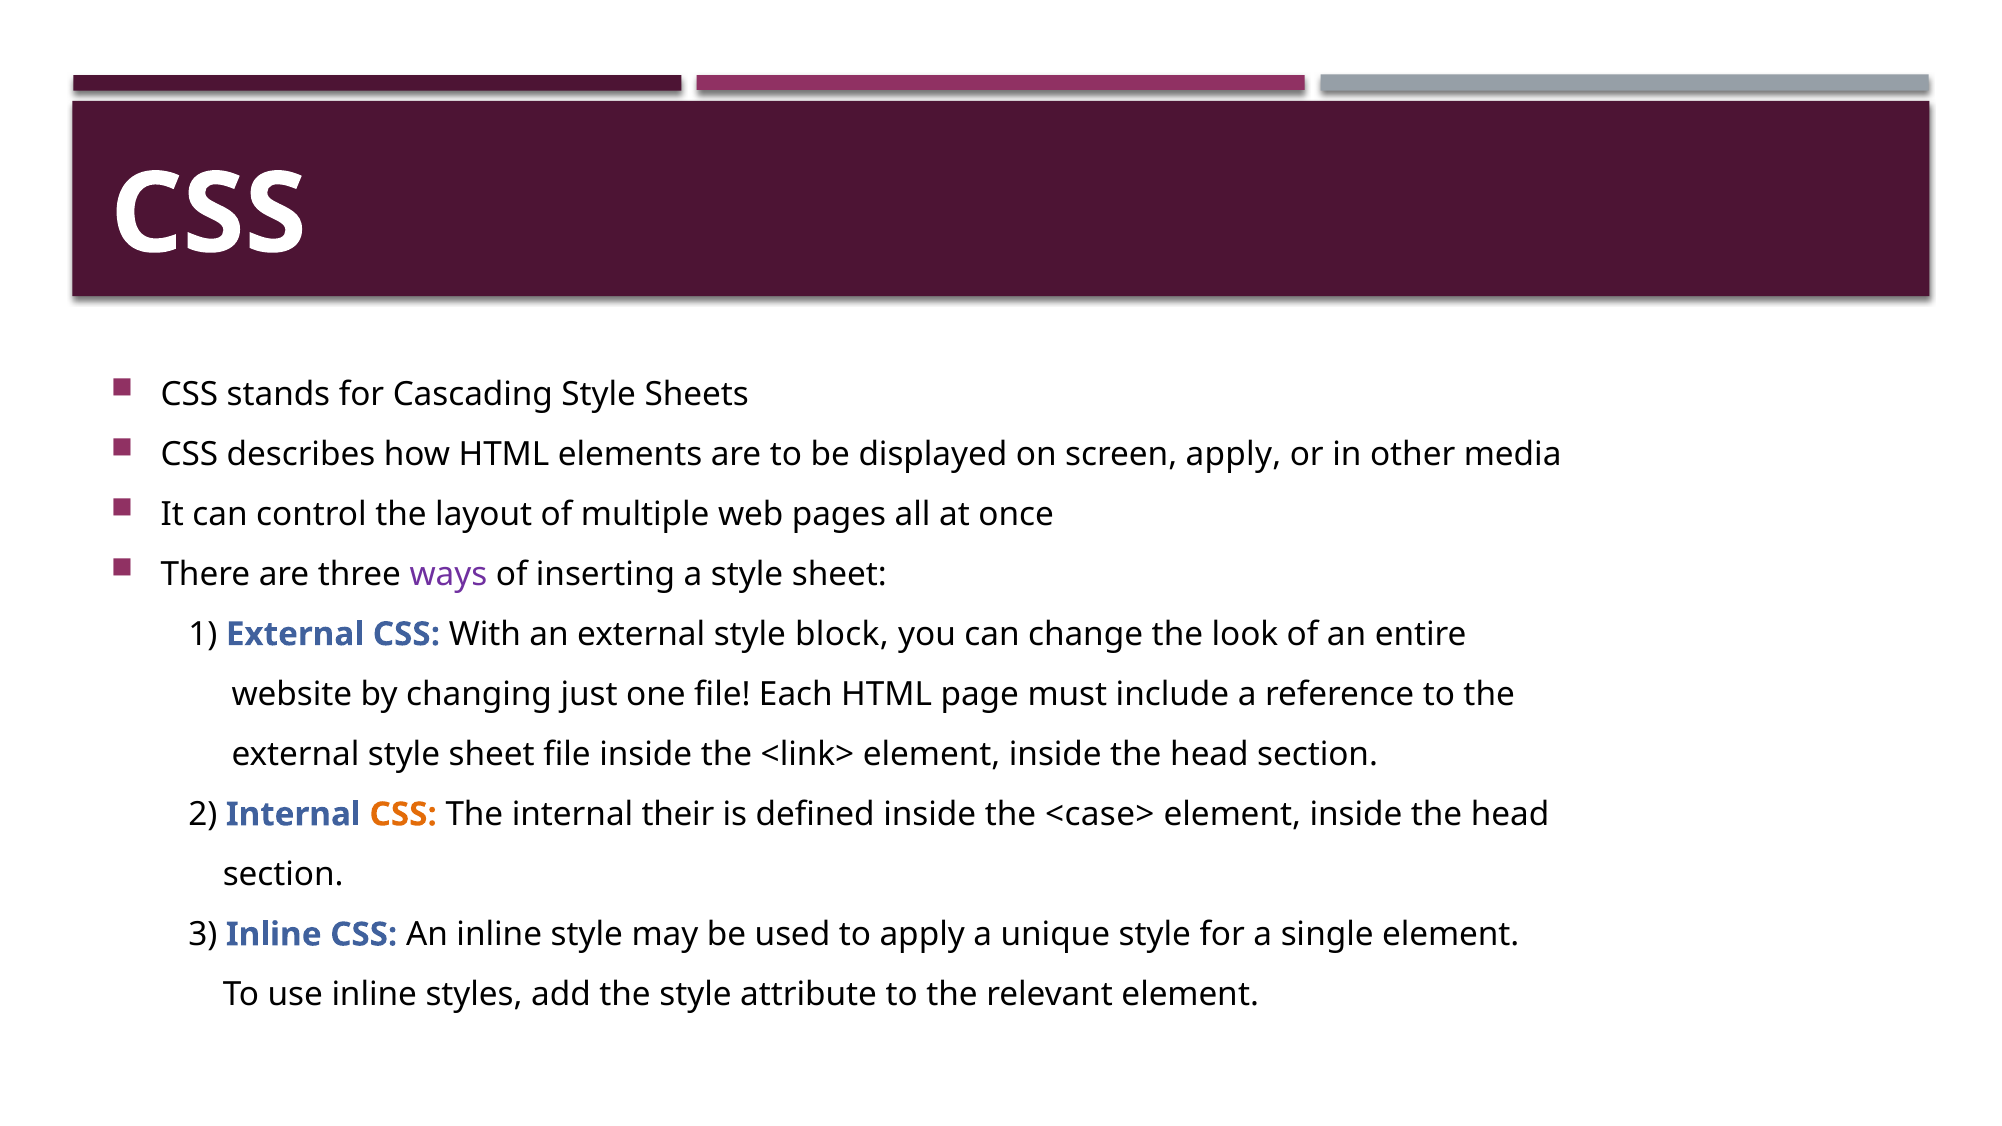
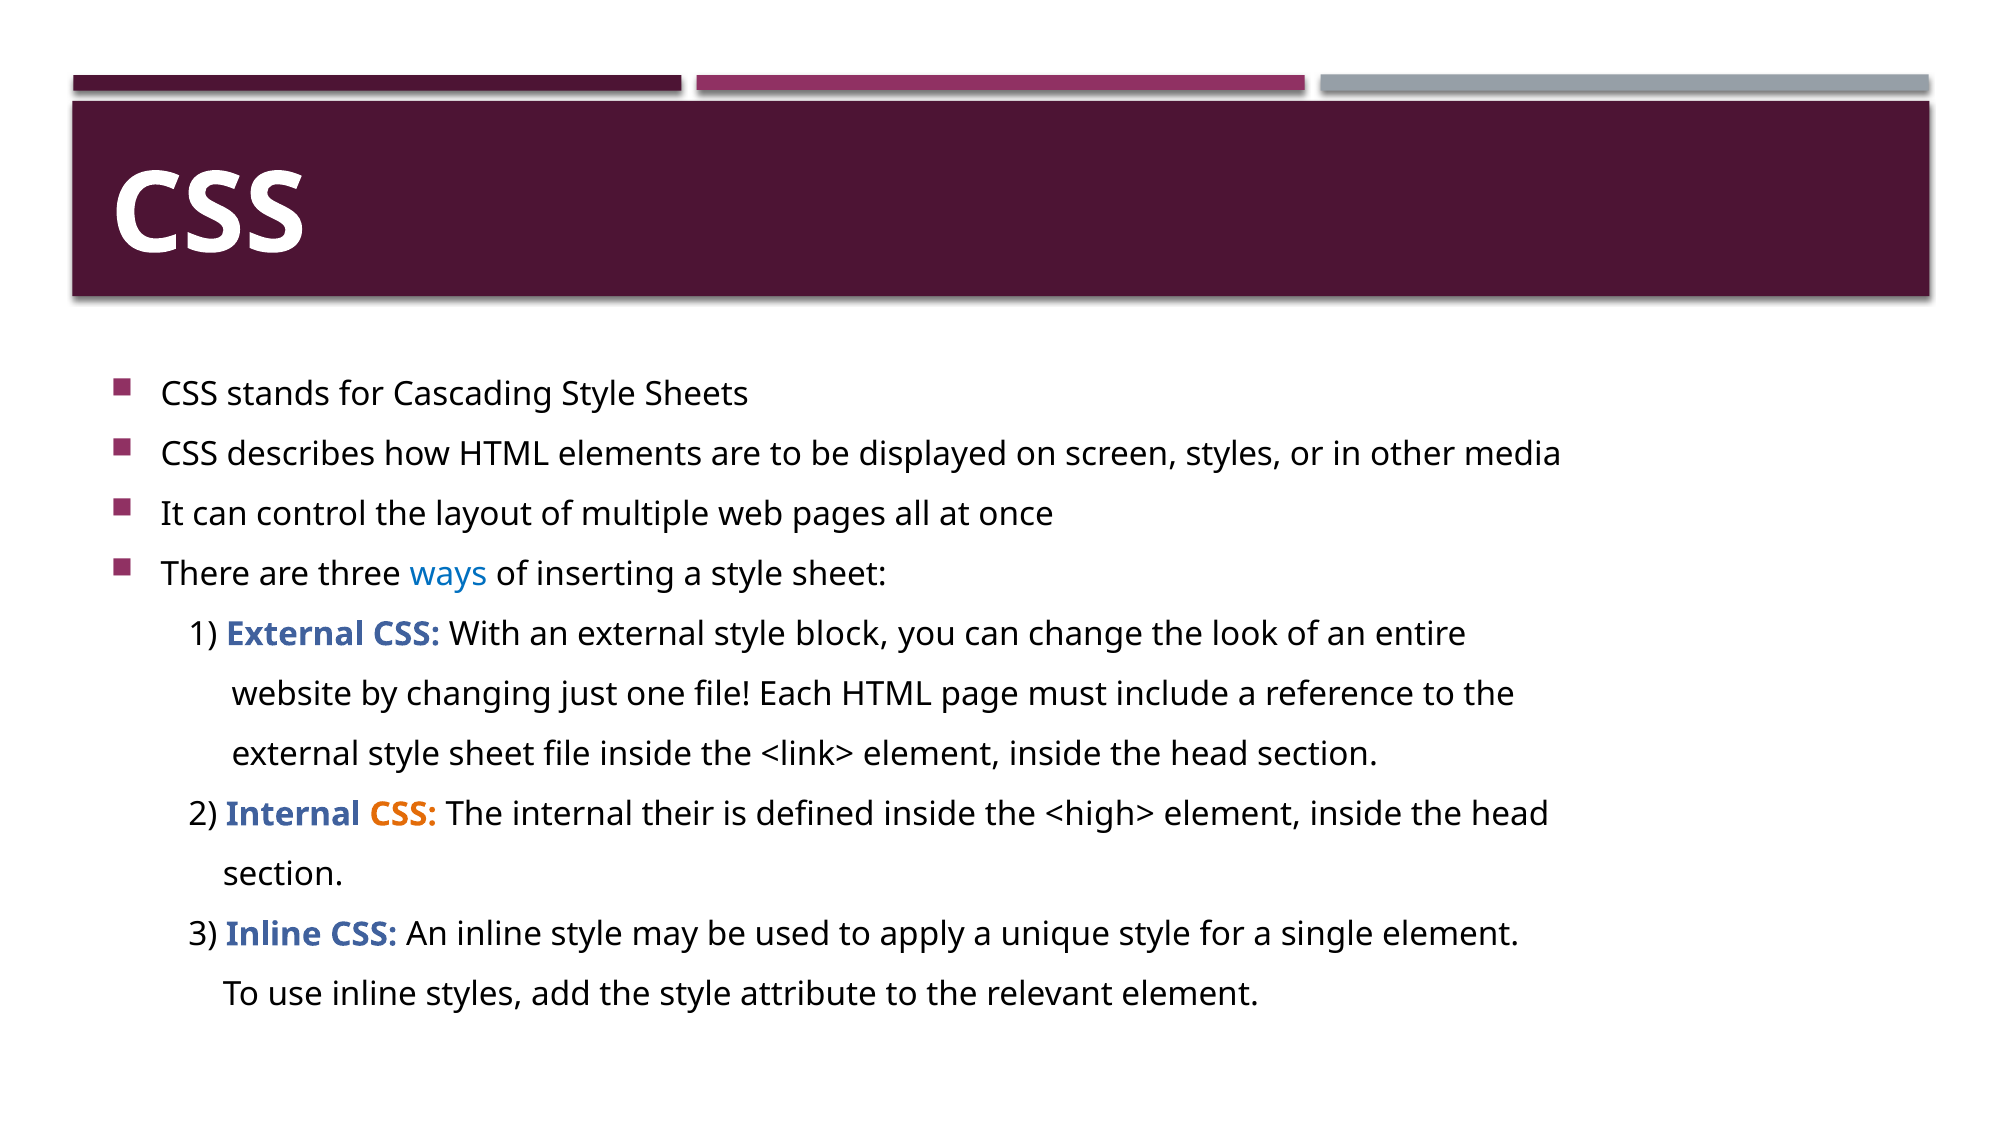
screen apply: apply -> styles (1234, 454)
ways colour: purple -> blue (448, 574)
<case>: <case> -> <high> (1100, 814)
